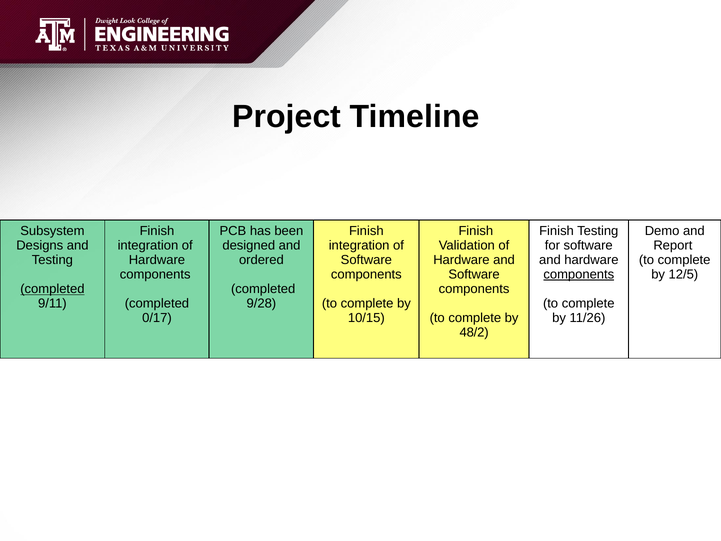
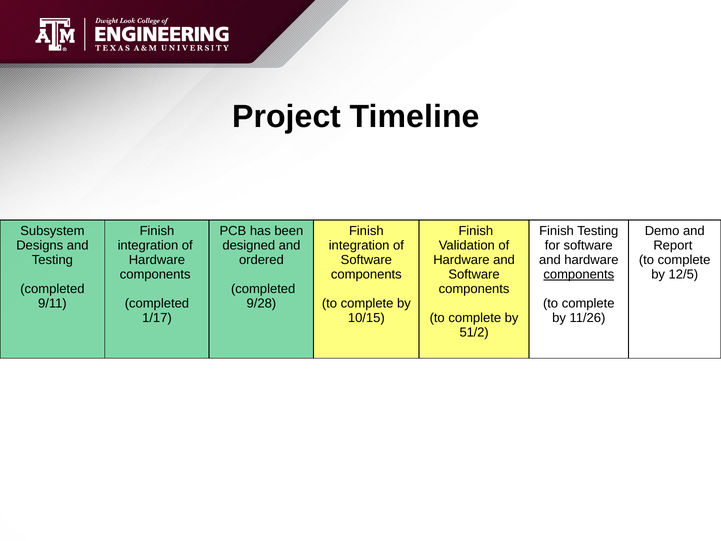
completed underline: present -> none (52, 289)
0/17: 0/17 -> 1/17 (157, 318)
48/2: 48/2 -> 51/2 (474, 333)
